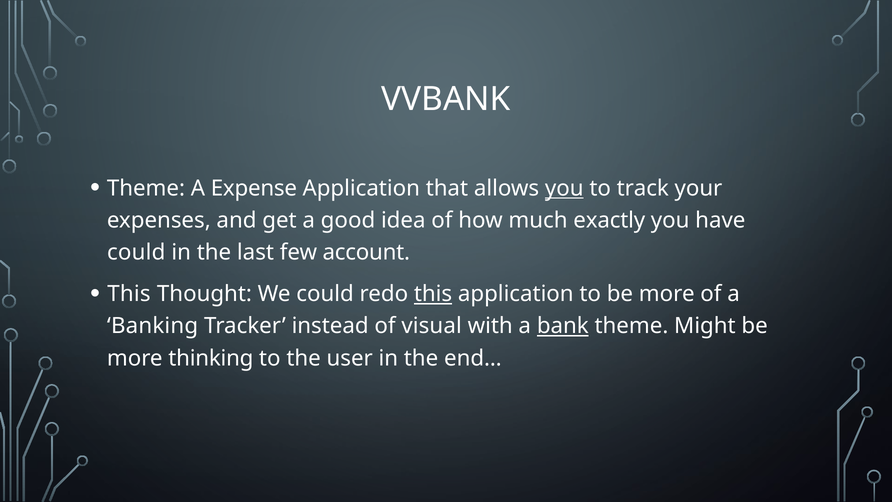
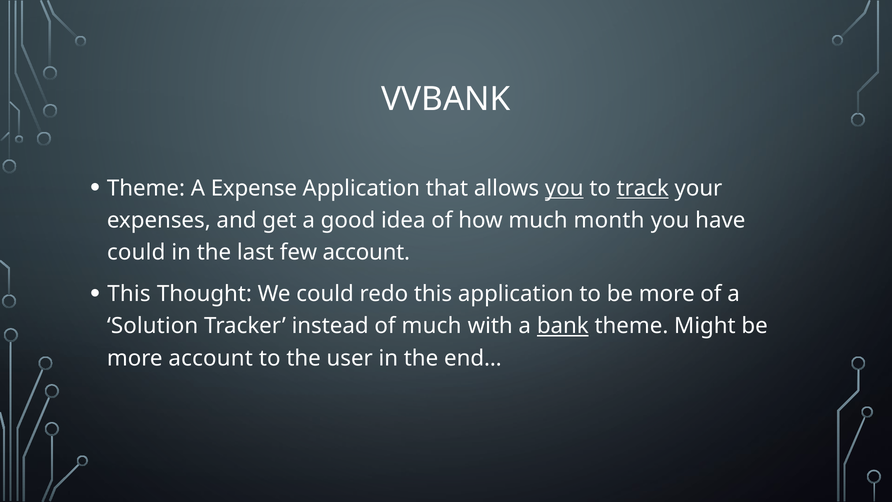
track underline: none -> present (643, 188)
exactly: exactly -> month (609, 220)
this underline: present -> none (433, 294)
Banking: Banking -> Solution (153, 326)
of visual: visual -> much (432, 326)
more thinking: thinking -> account (211, 358)
